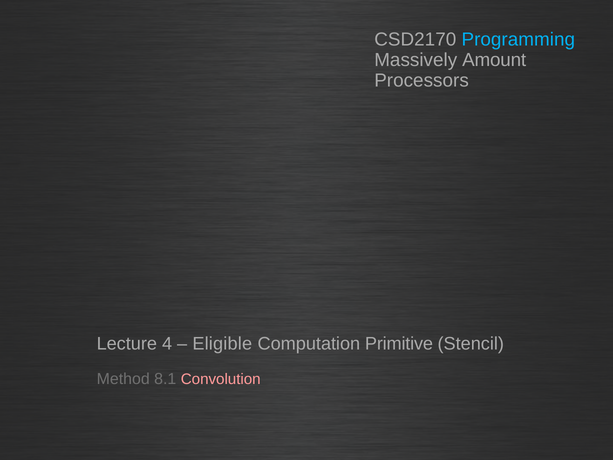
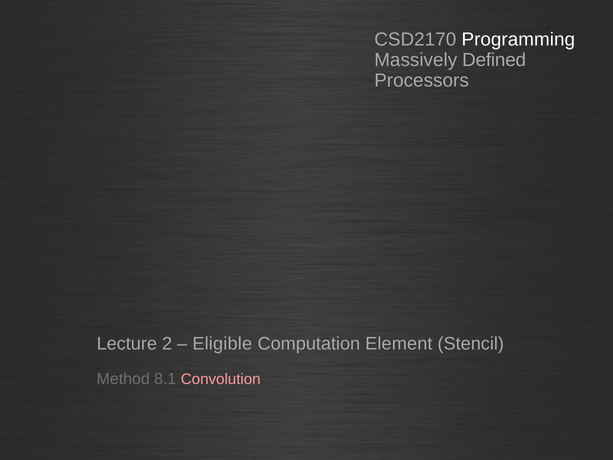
Programming colour: light blue -> white (518, 40)
Amount: Amount -> Defined (494, 60)
4: 4 -> 2 (167, 343)
Primitive: Primitive -> Element (399, 343)
